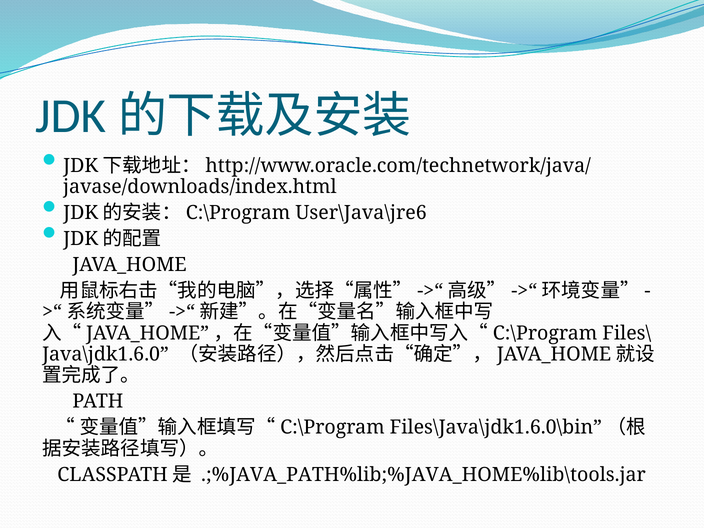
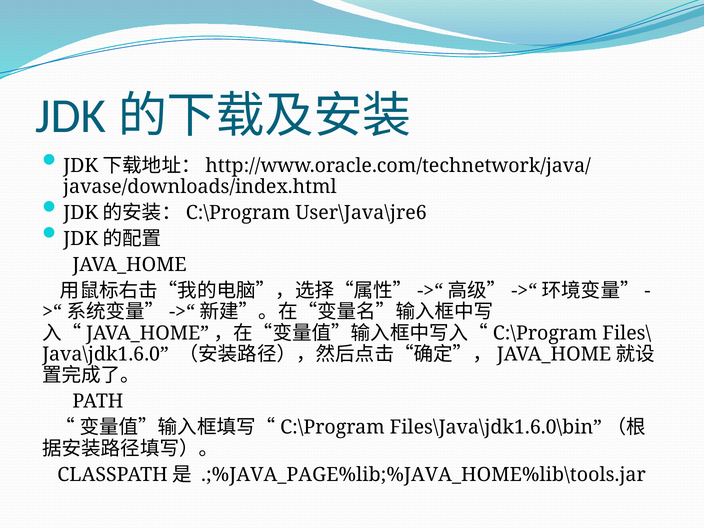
.;%JAVA_PATH%lib;%JAVA_HOME%lib\tools.jar: .;%JAVA_PATH%lib;%JAVA_HOME%lib\tools.jar -> .;%JAVA_PAGE%lib;%JAVA_HOME%lib\tools.jar (423, 475)
